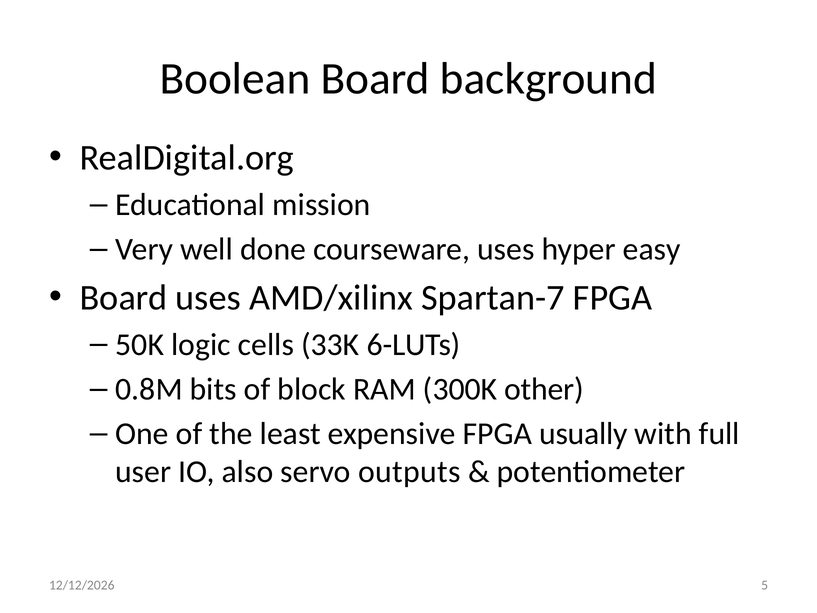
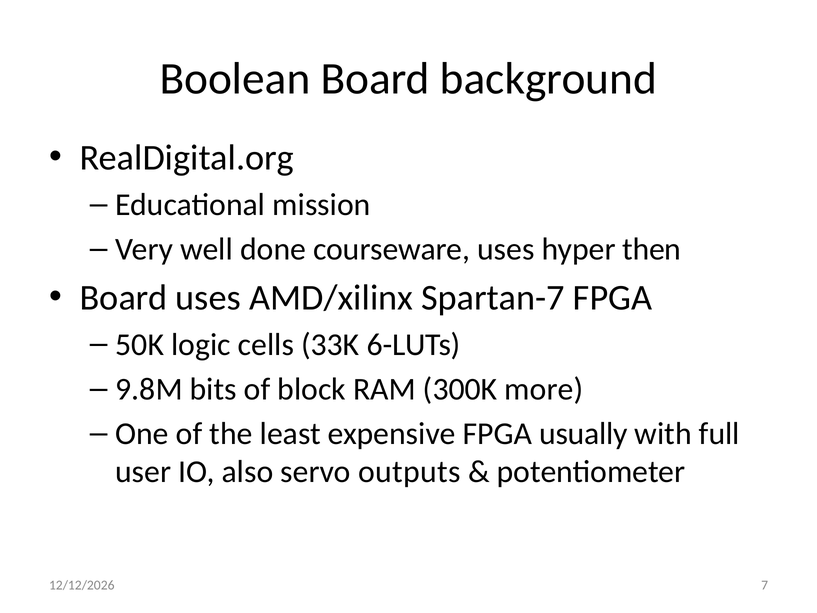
easy: easy -> then (652, 249)
0.8M: 0.8M -> 9.8M (149, 389)
other: other -> more (544, 389)
5: 5 -> 7 (765, 585)
